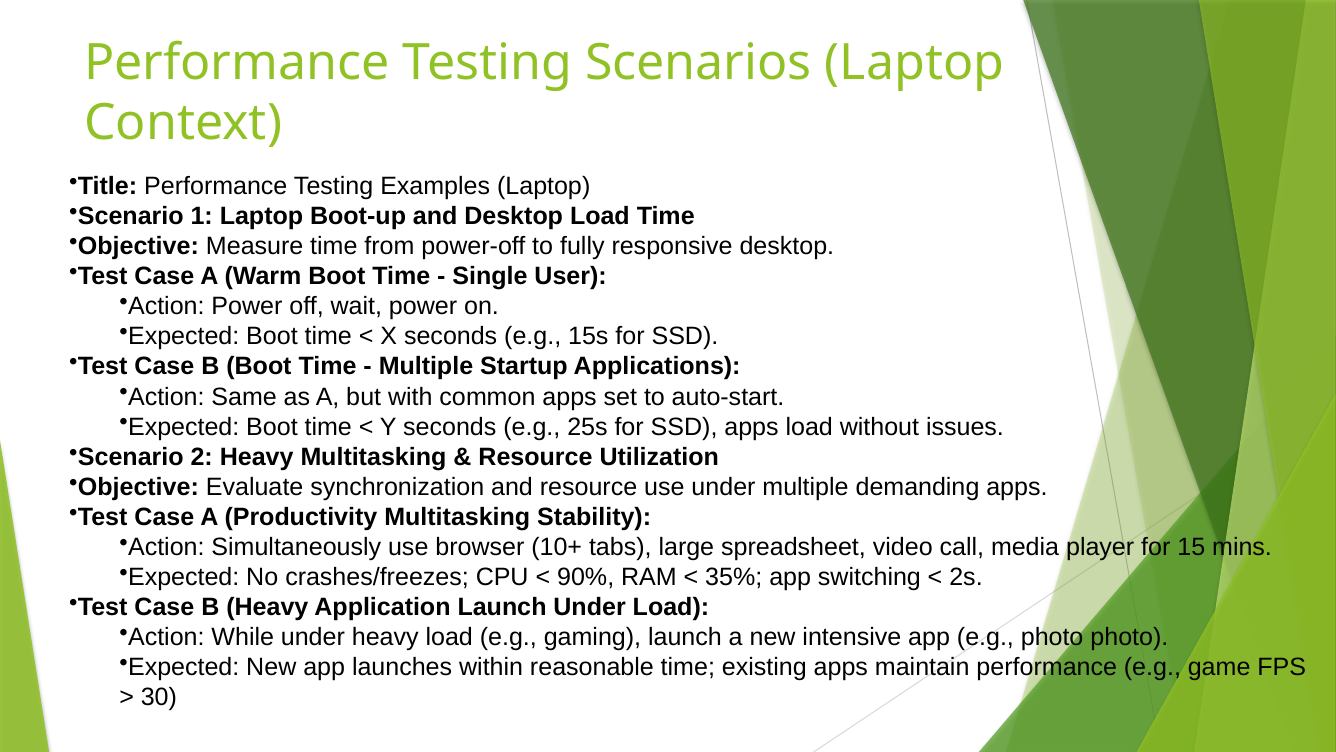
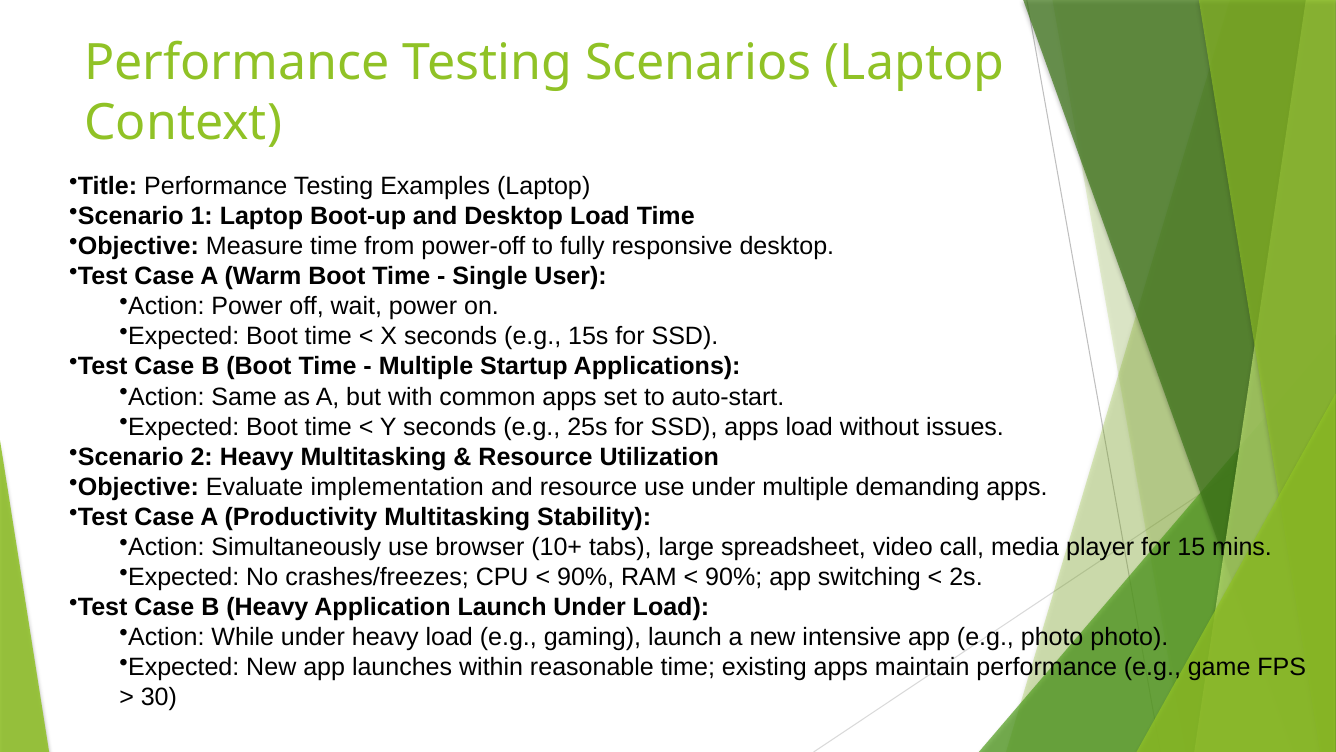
synchronization: synchronization -> implementation (397, 487)
35%: 35% -> 90% (734, 577)
